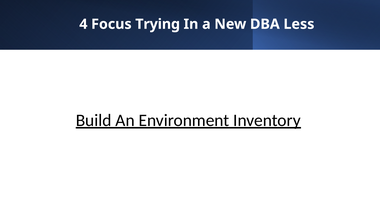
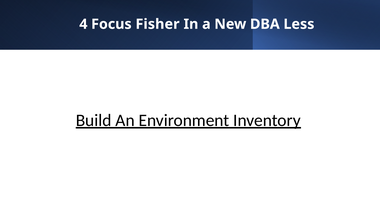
Trying: Trying -> Fisher (158, 24)
